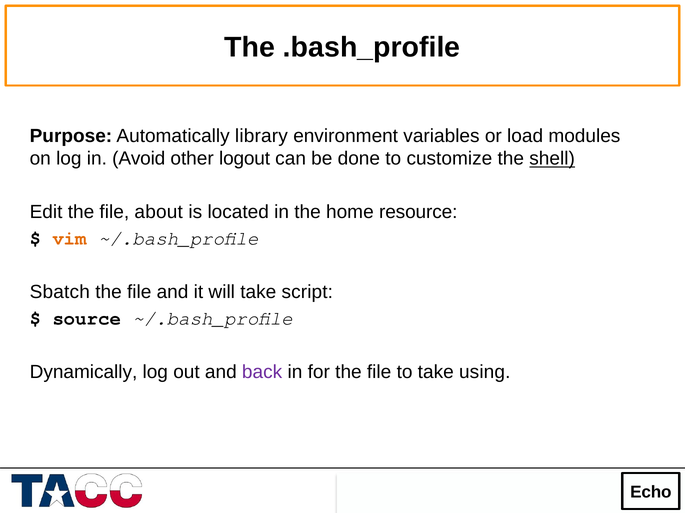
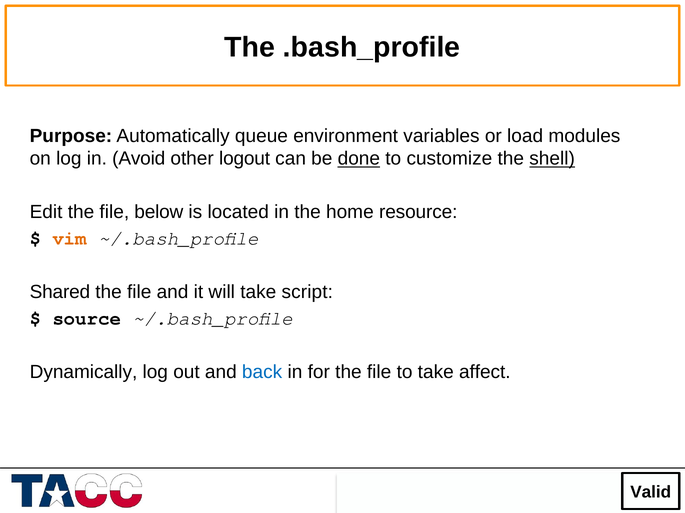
library: library -> queue (261, 136)
done underline: none -> present (359, 159)
about: about -> below (159, 212)
Sbatch: Sbatch -> Shared (60, 292)
back colour: purple -> blue (262, 372)
using: using -> affect (485, 372)
Echo: Echo -> Valid (651, 493)
